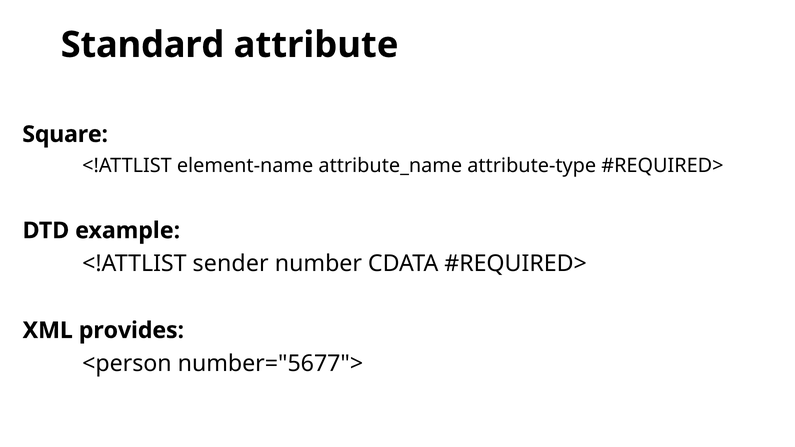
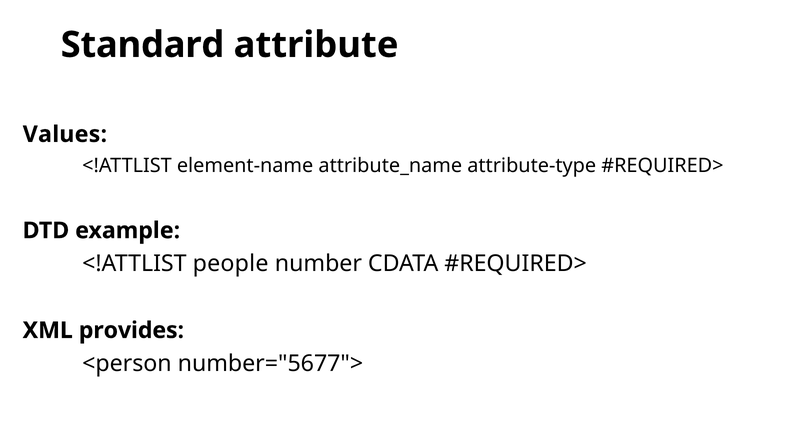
Square: Square -> Values (65, 134)
sender: sender -> people (231, 264)
